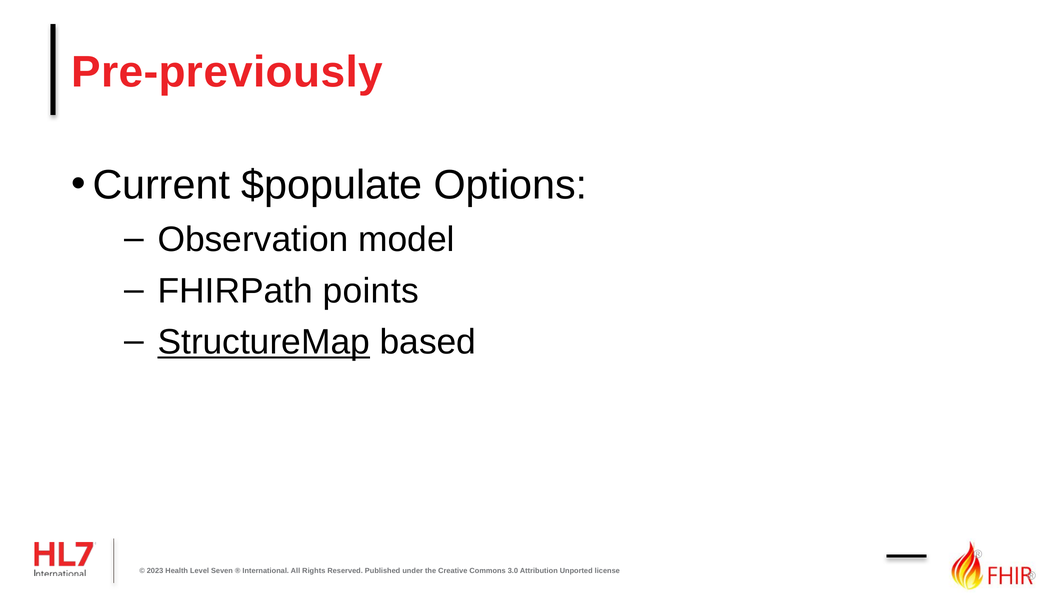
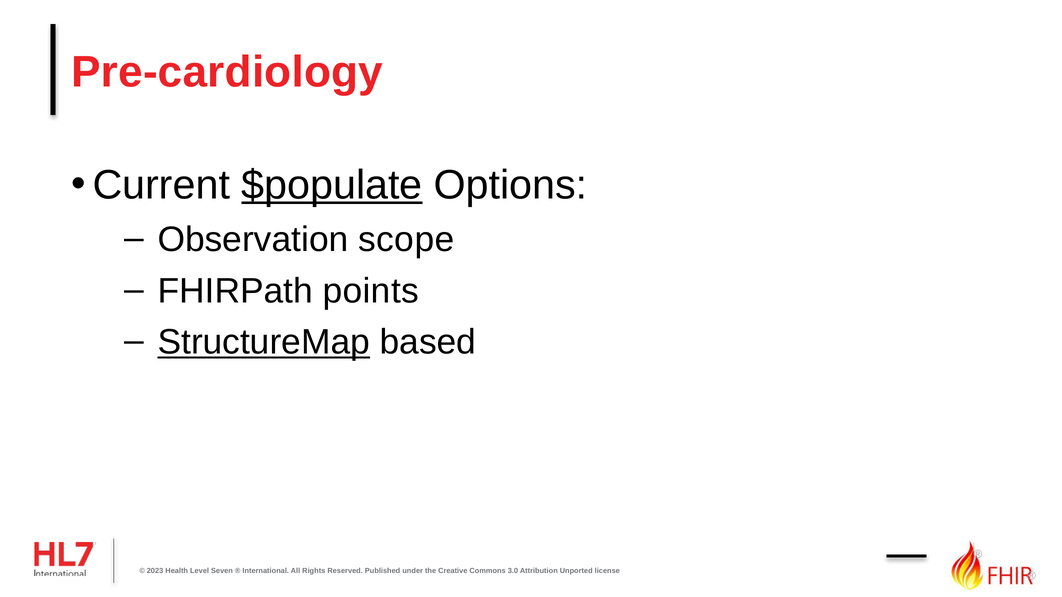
Pre-previously: Pre-previously -> Pre-cardiology (227, 72)
$populate underline: none -> present (332, 185)
model: model -> scope (406, 240)
